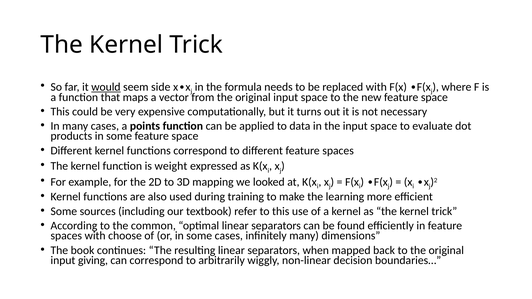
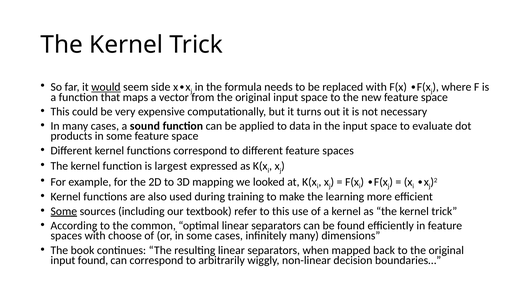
points: points -> sound (145, 126)
weight: weight -> largest (171, 166)
Some underline: none -> present (64, 211)
input giving: giving -> found (93, 260)
